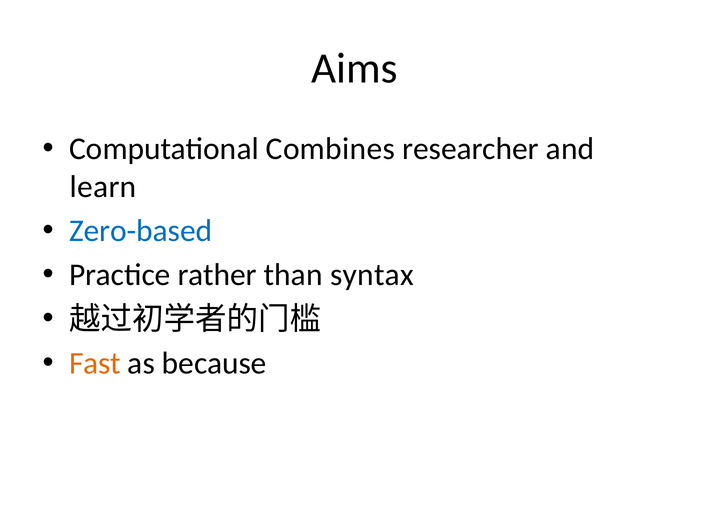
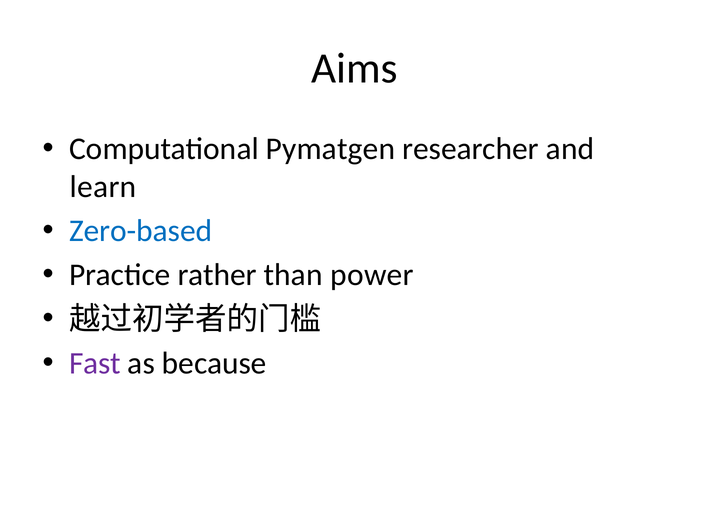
Combines: Combines -> Pymatgen (331, 149)
syntax: syntax -> power (372, 275)
Fast colour: orange -> purple (95, 363)
